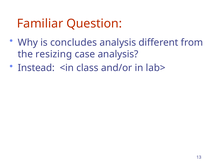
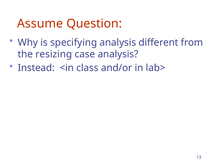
Familiar: Familiar -> Assume (40, 24)
concludes: concludes -> specifying (74, 42)
